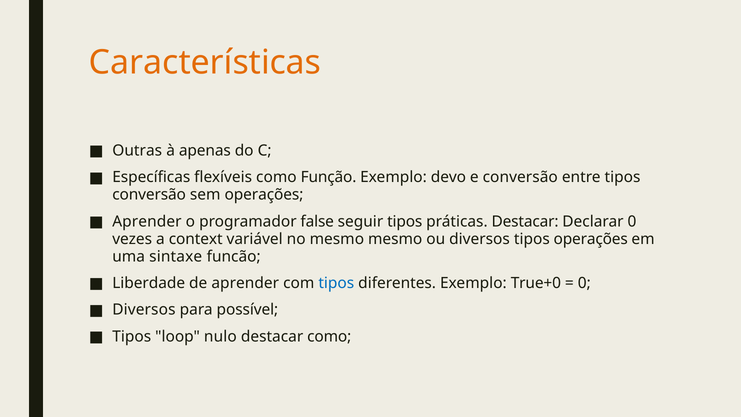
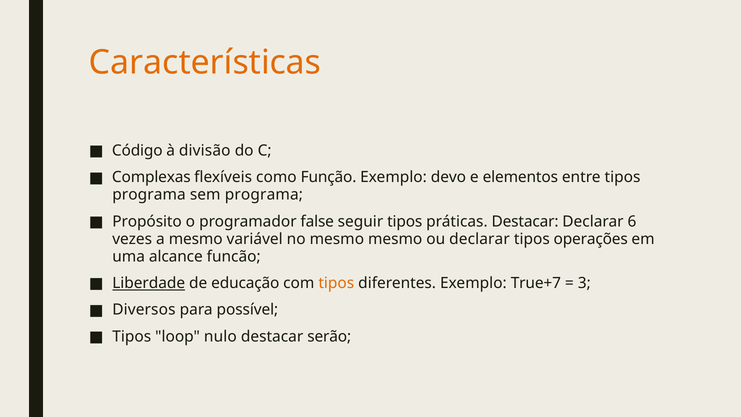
Outras: Outras -> Código (137, 151)
apenas: apenas -> divisão (205, 151)
Específicas: Específicas -> Complexas (151, 177)
e conversão: conversão -> elementos (520, 177)
conversão: conversão -> programa (149, 195)
sem operações: operações -> programa (264, 195)
Aprender: Aprender -> Propósito (147, 221)
Declarar 0: 0 -> 6 (632, 221)
a context: context -> mesmo (196, 239)
ou diversos: diversos -> declarar (479, 239)
sintaxe: sintaxe -> alcance (176, 256)
Liberdade underline: none -> present (149, 283)
de aprender: aprender -> educação (245, 283)
tipos colour: blue -> orange (336, 283)
True+0: True+0 -> True+7 (536, 283)
0: 0 -> 3 (584, 283)
destacar como: como -> serão (329, 336)
